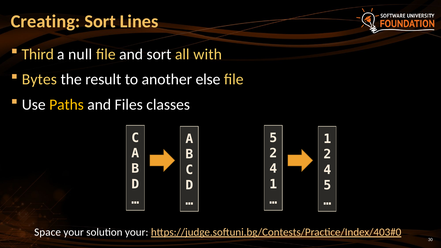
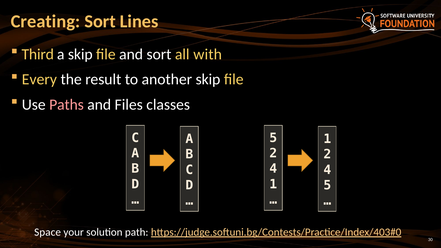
a null: null -> skip (80, 54)
Bytes: Bytes -> Every (39, 80)
another else: else -> skip (208, 80)
Paths colour: yellow -> pink (67, 105)
solution your: your -> path (137, 232)
